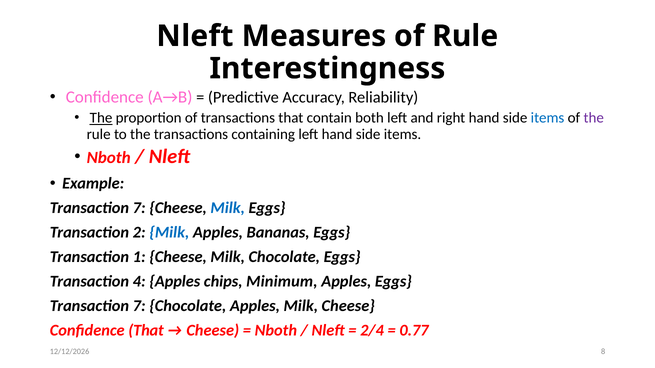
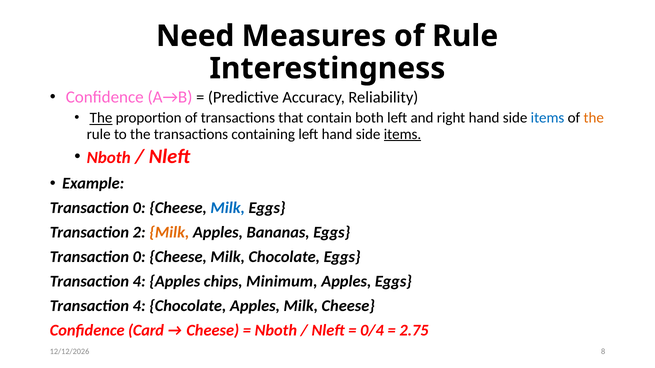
Nleft: Nleft -> Need (195, 36)
the colour: purple -> orange (594, 118)
items underline: none -> present (403, 134)
7: 7 -> 0 (139, 208)
Milk colour: blue -> orange (169, 233)
1: 1 -> 0 (139, 257)
7: 7 -> 4 (139, 306)
Confidence That: That -> Card (146, 331)
2/4: 2/4 -> 0/4 (372, 331)
0.77: 0.77 -> 2.75 (414, 331)
